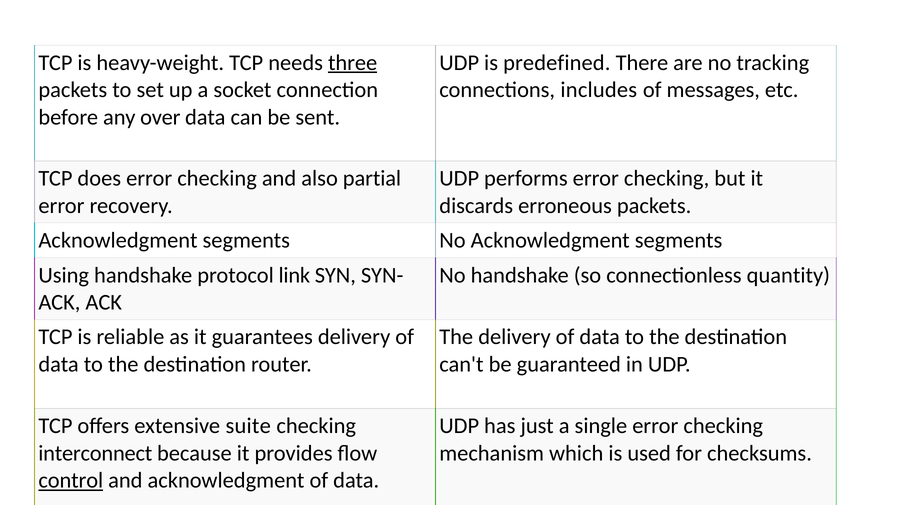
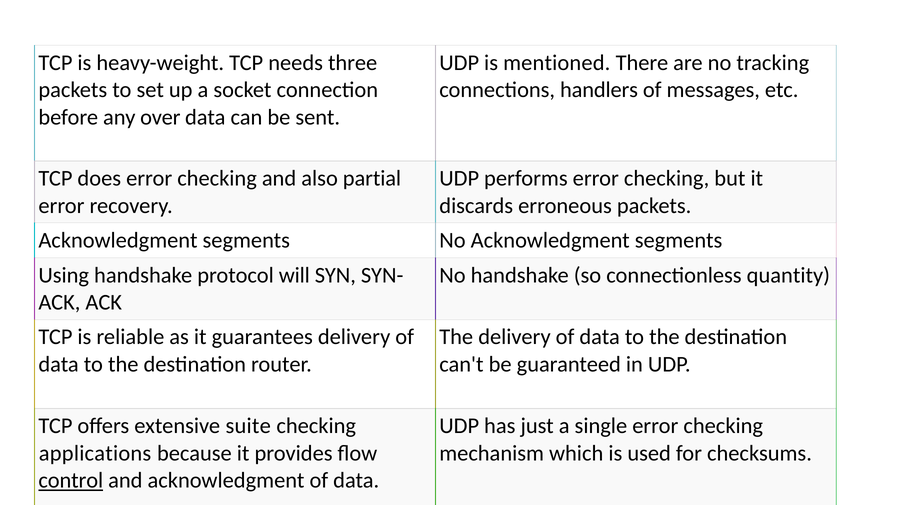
three underline: present -> none (353, 63)
predefined: predefined -> mentioned (557, 63)
includes: includes -> handlers (599, 90)
link: link -> will (294, 275)
interconnect: interconnect -> applications (95, 453)
